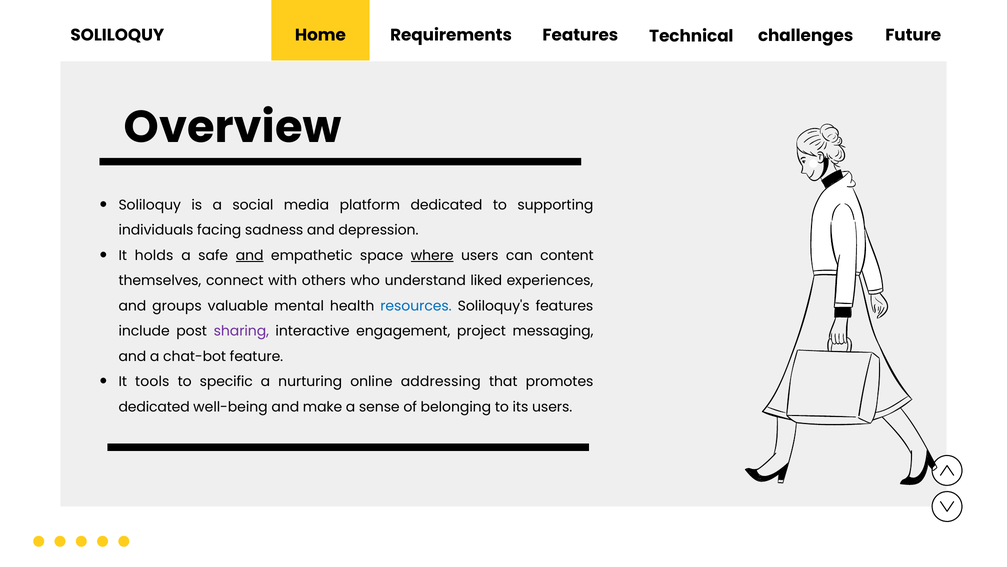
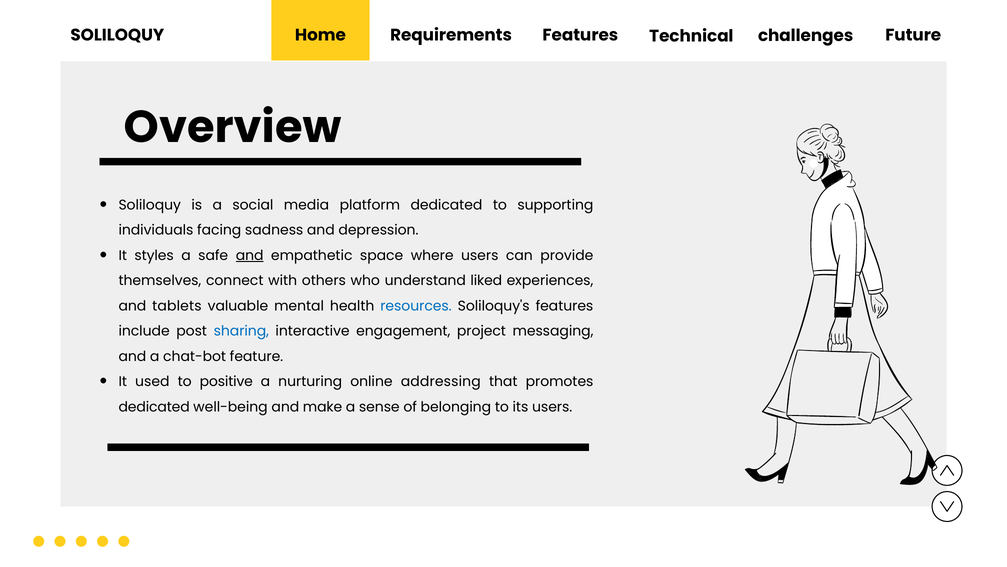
holds: holds -> styles (154, 255)
where underline: present -> none (432, 255)
content: content -> provide (567, 255)
groups: groups -> tablets (177, 306)
sharing colour: purple -> blue (241, 331)
tools: tools -> used (152, 381)
specific: specific -> positive (226, 381)
